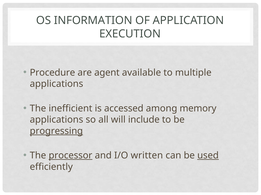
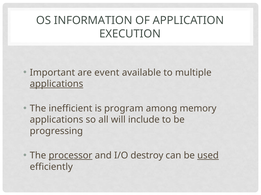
Procedure: Procedure -> Important (52, 73)
agent: agent -> event (107, 73)
applications underline: none -> present (57, 84)
accessed: accessed -> program (124, 109)
progressing underline: present -> none (56, 131)
written: written -> destroy (147, 156)
